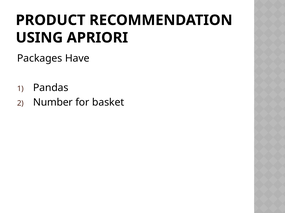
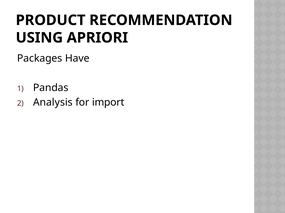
Number: Number -> Analysis (53, 103)
basket: basket -> import (108, 103)
